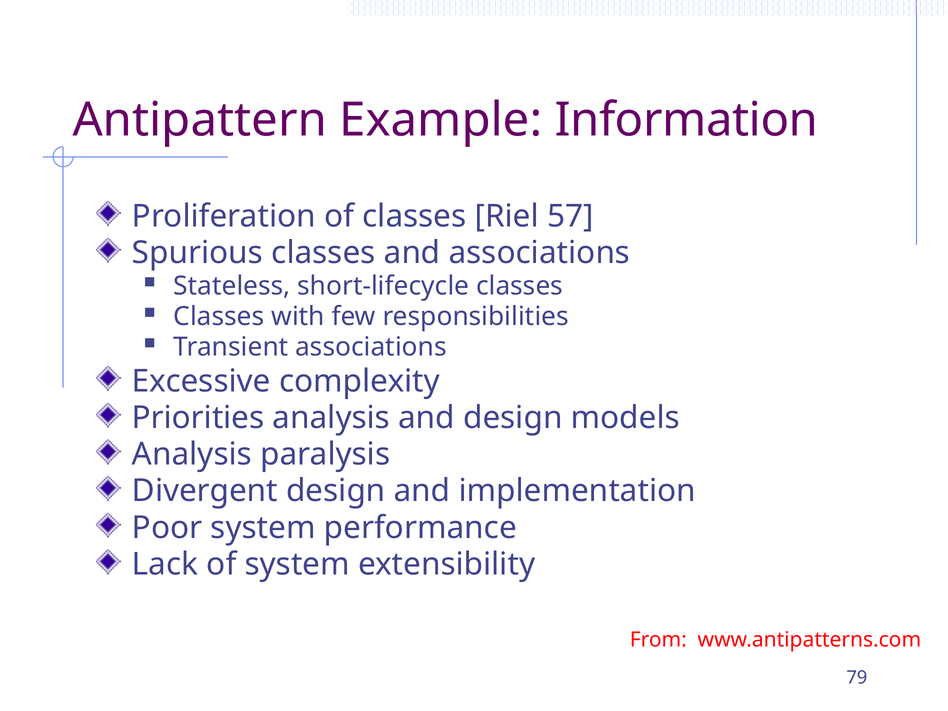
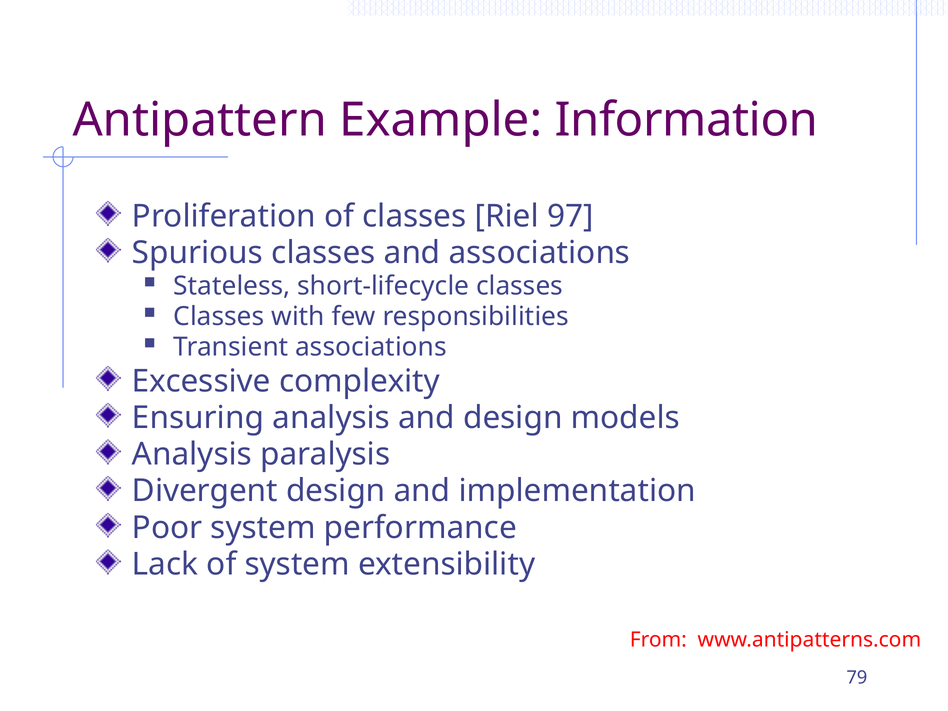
57: 57 -> 97 (570, 216)
Priorities: Priorities -> Ensuring (198, 418)
